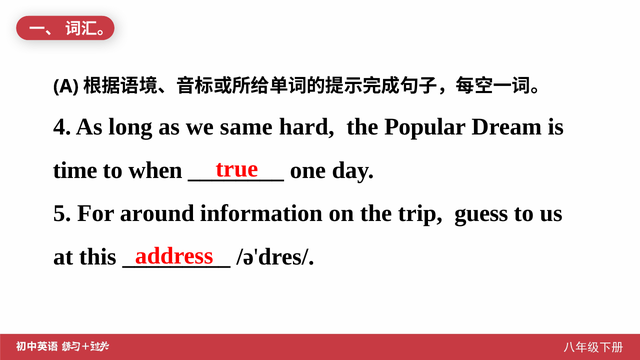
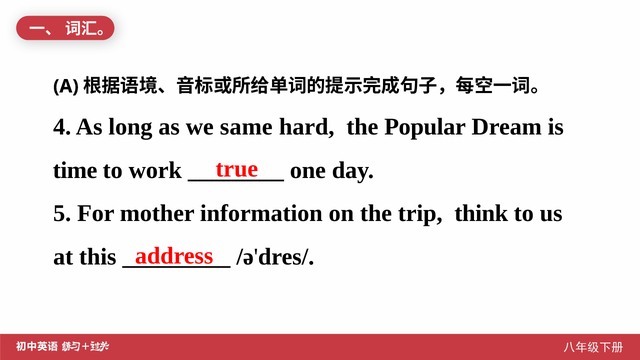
when: when -> work (155, 170)
around: around -> mother (157, 214)
guess: guess -> think (481, 214)
